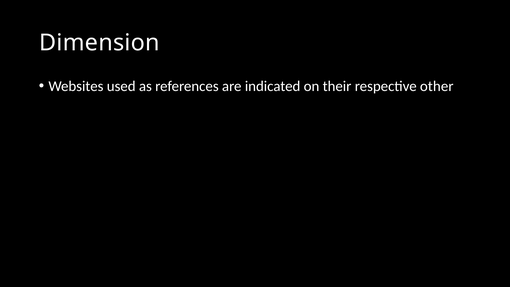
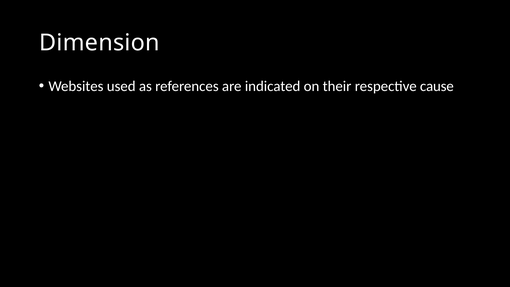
other: other -> cause (437, 86)
